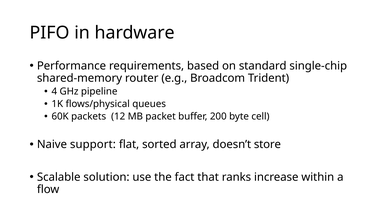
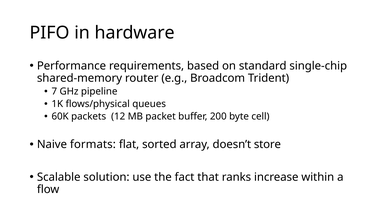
4: 4 -> 7 (54, 91)
support: support -> formats (93, 144)
